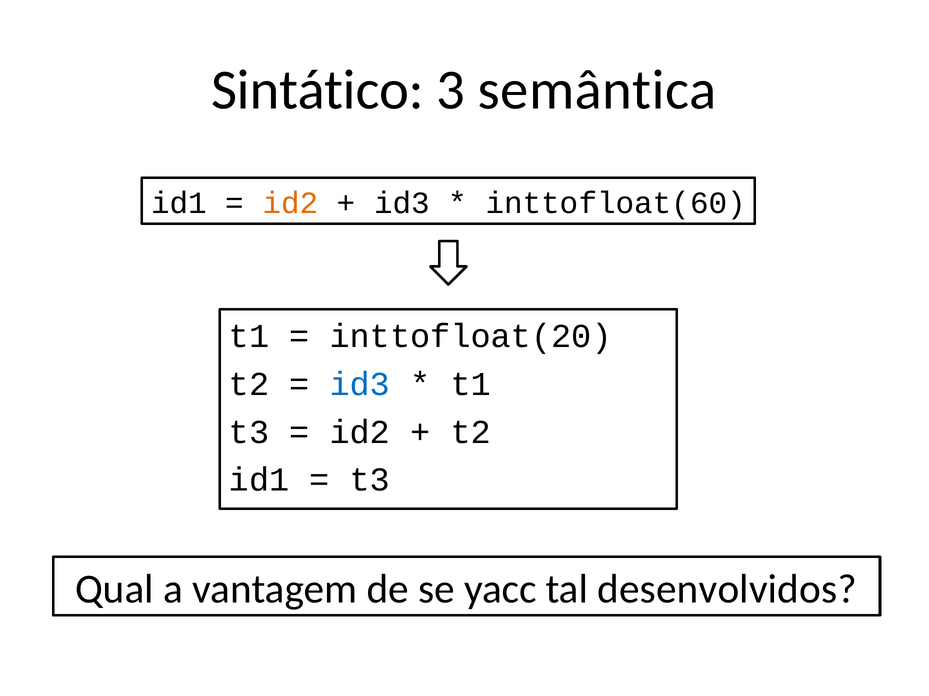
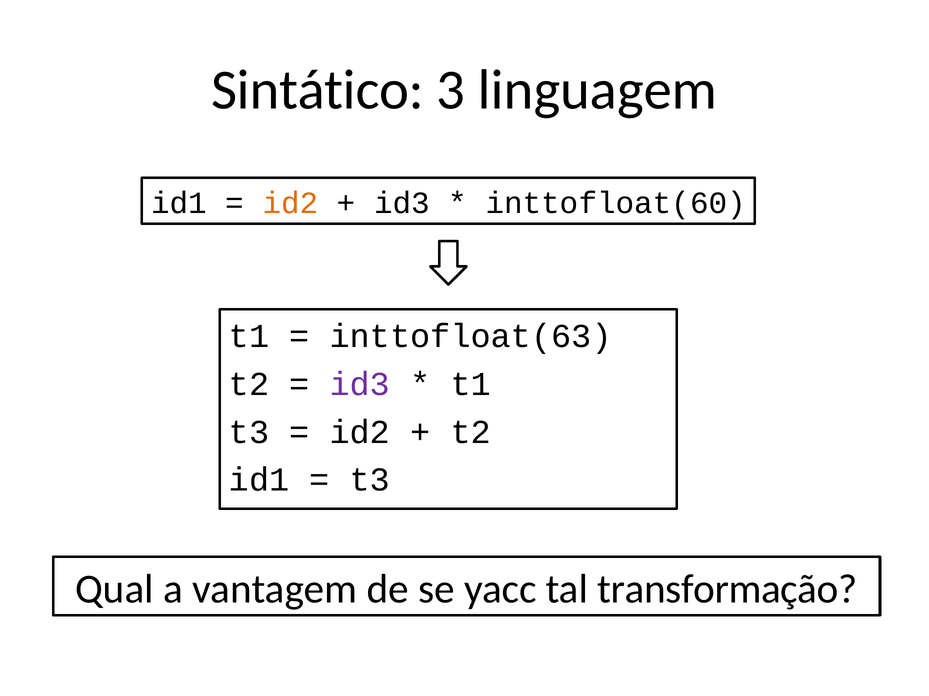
semântica: semântica -> linguagem (597, 90)
inttofloat(20: inttofloat(20 -> inttofloat(63 (471, 337)
id3 colour: blue -> purple (360, 385)
desenvolvidos: desenvolvidos -> transformação (727, 590)
